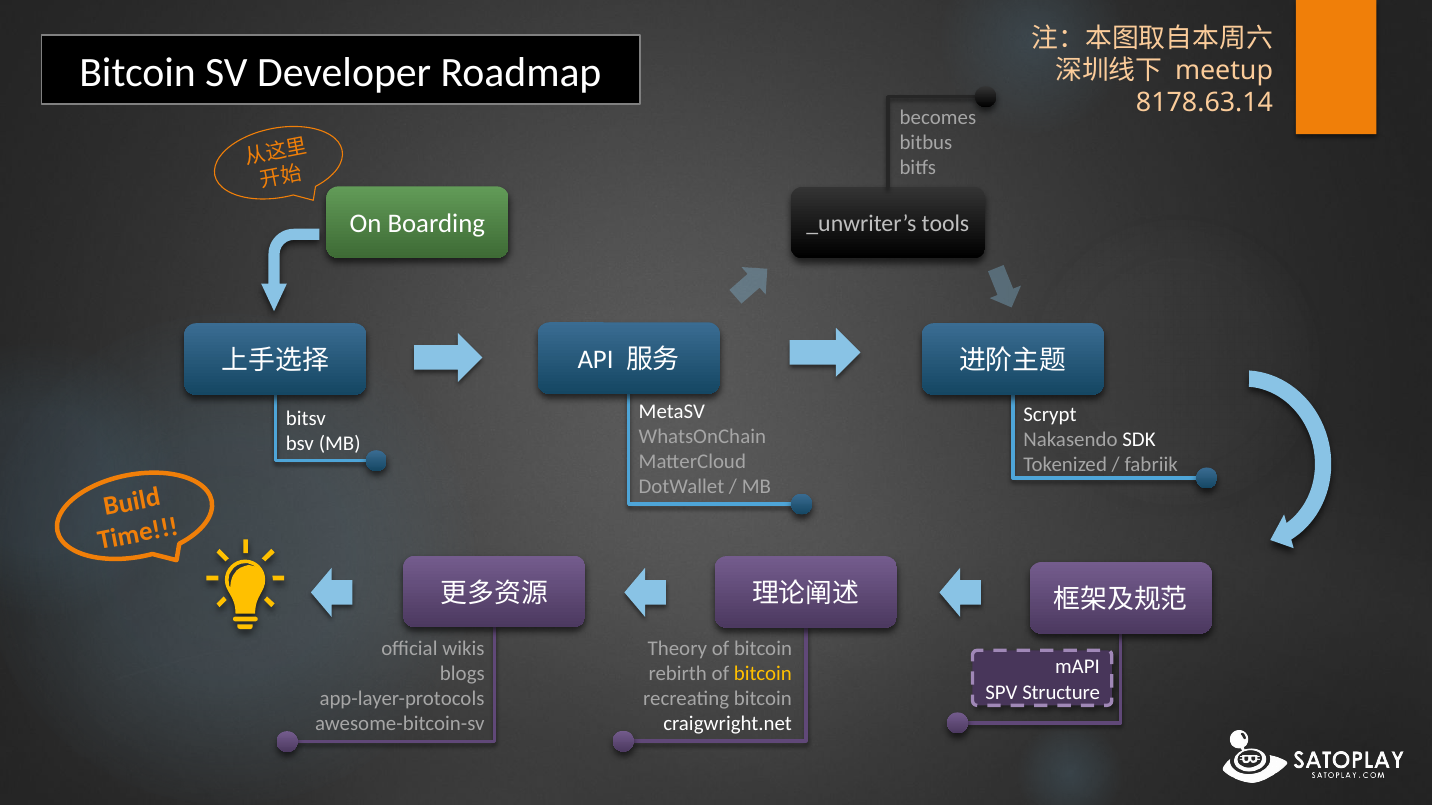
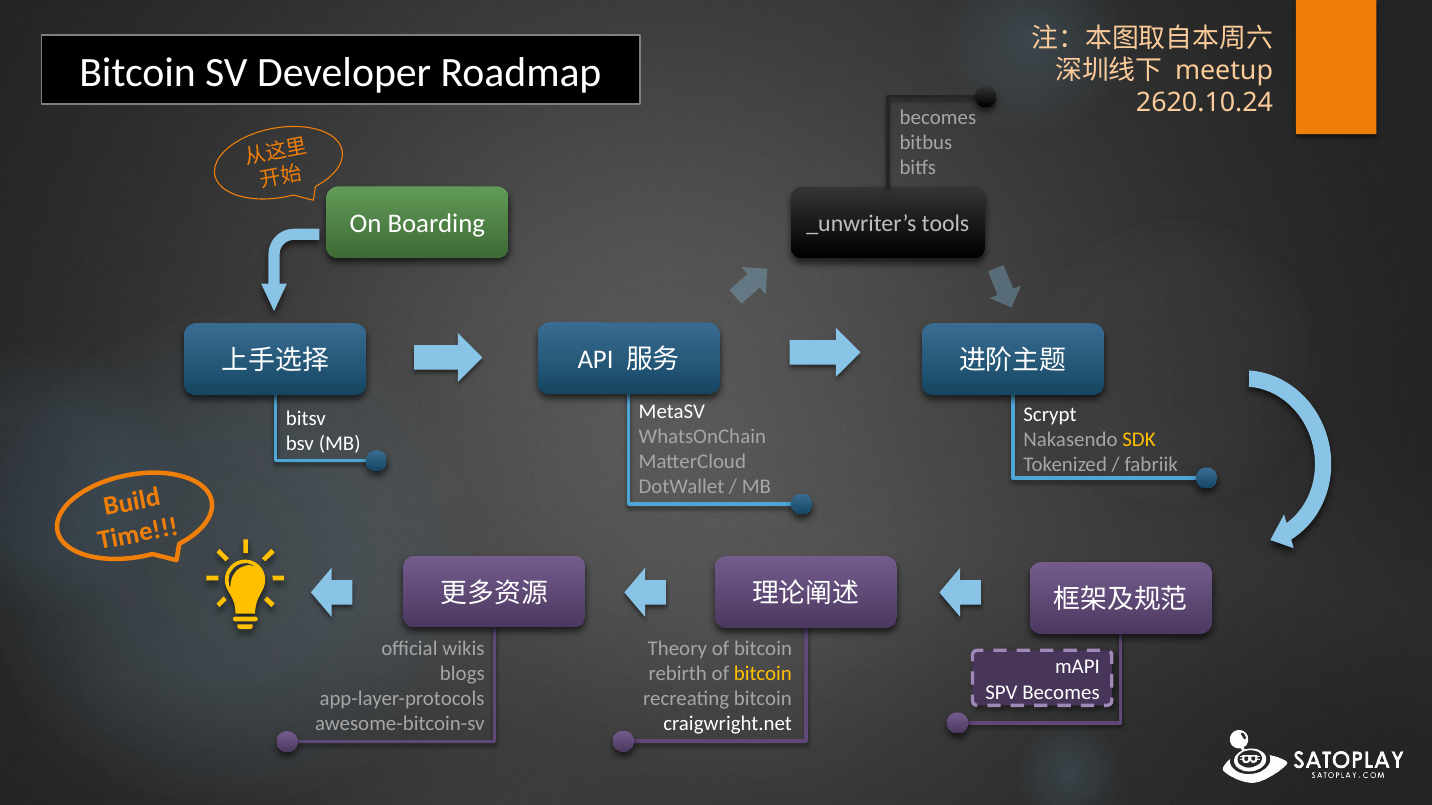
8178.63.14: 8178.63.14 -> 2620.10.24 (1205, 103)
SDK colour: white -> yellow (1139, 440)
SPV Structure: Structure -> Becomes (1061, 693)
